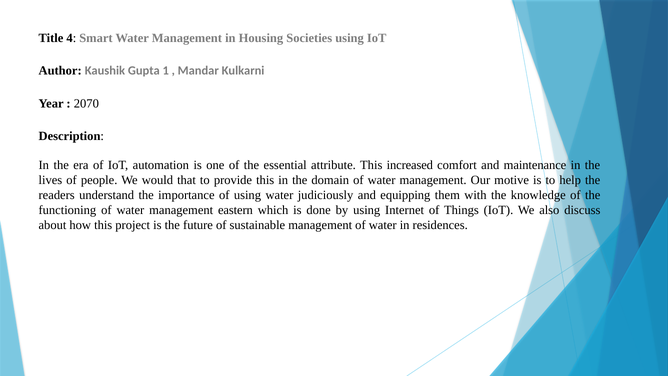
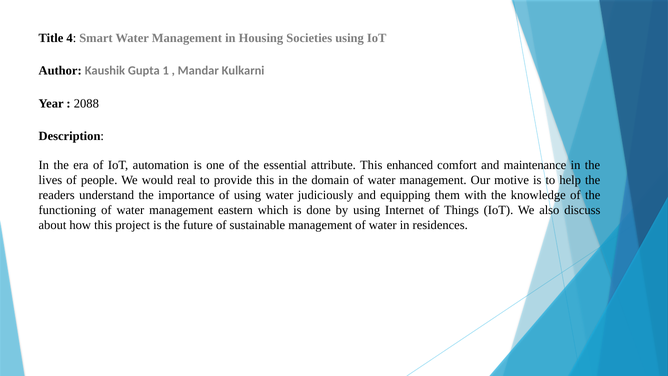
2070: 2070 -> 2088 (86, 103)
increased: increased -> enhanced (410, 165)
that: that -> real (187, 180)
